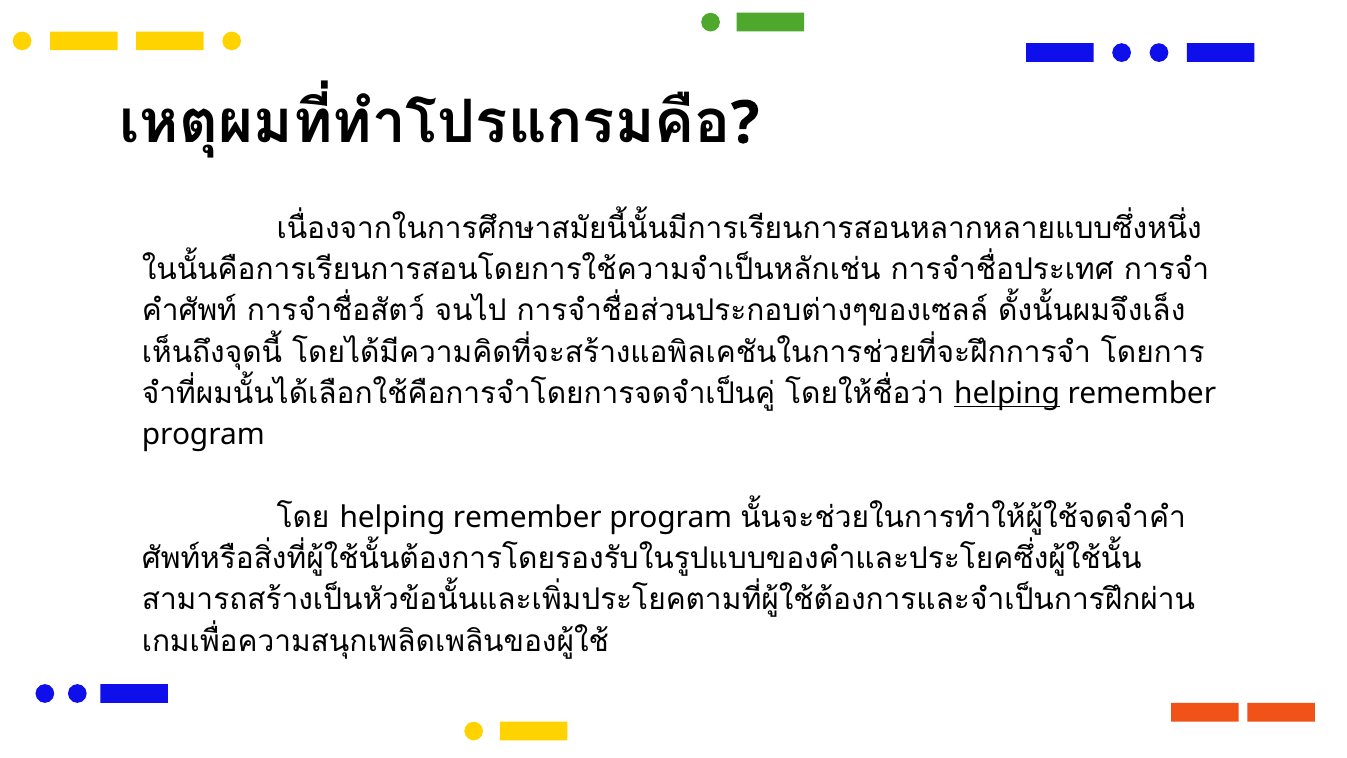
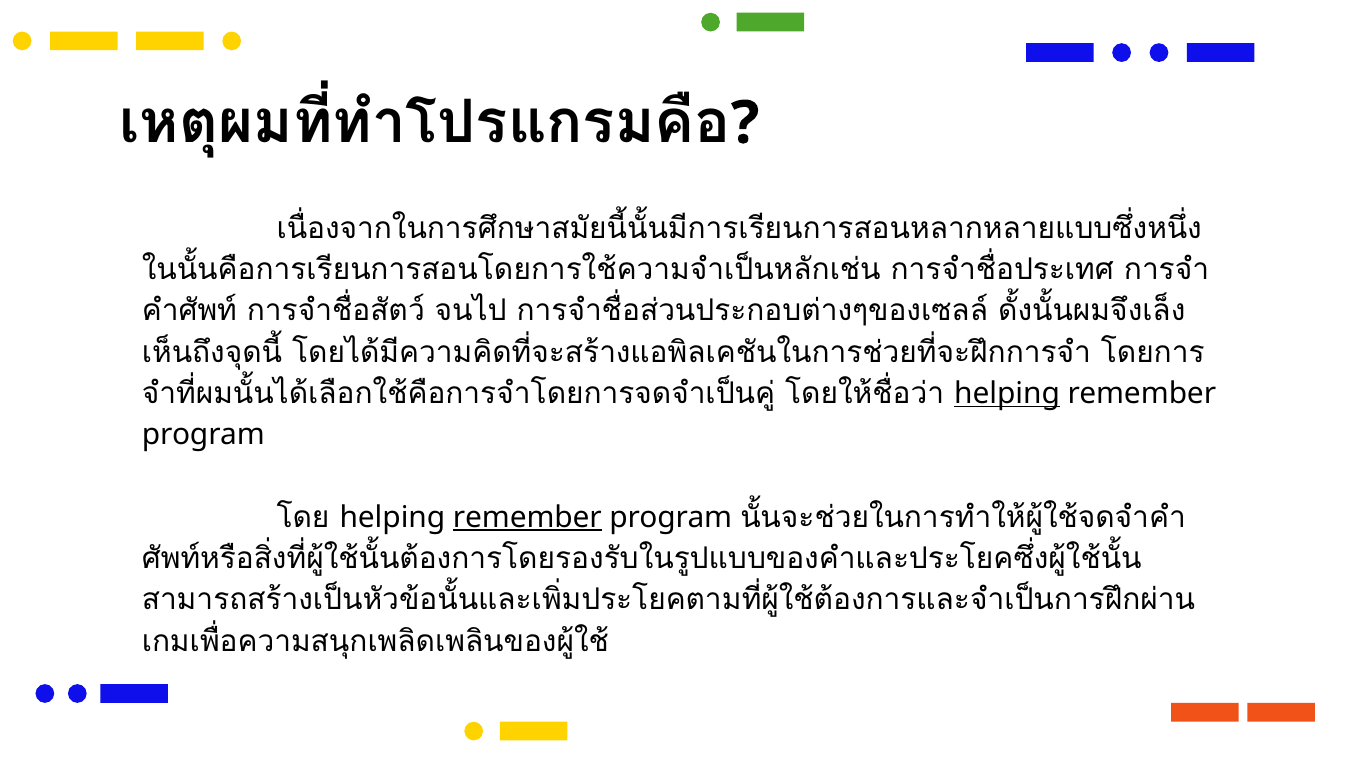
remember underline: none -> present (527, 517)
